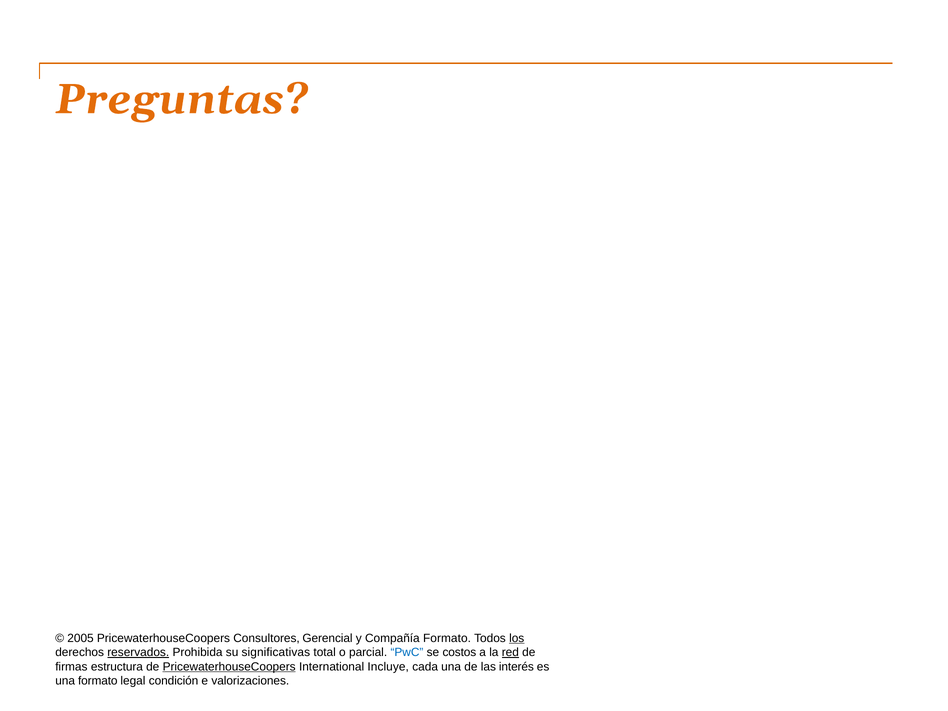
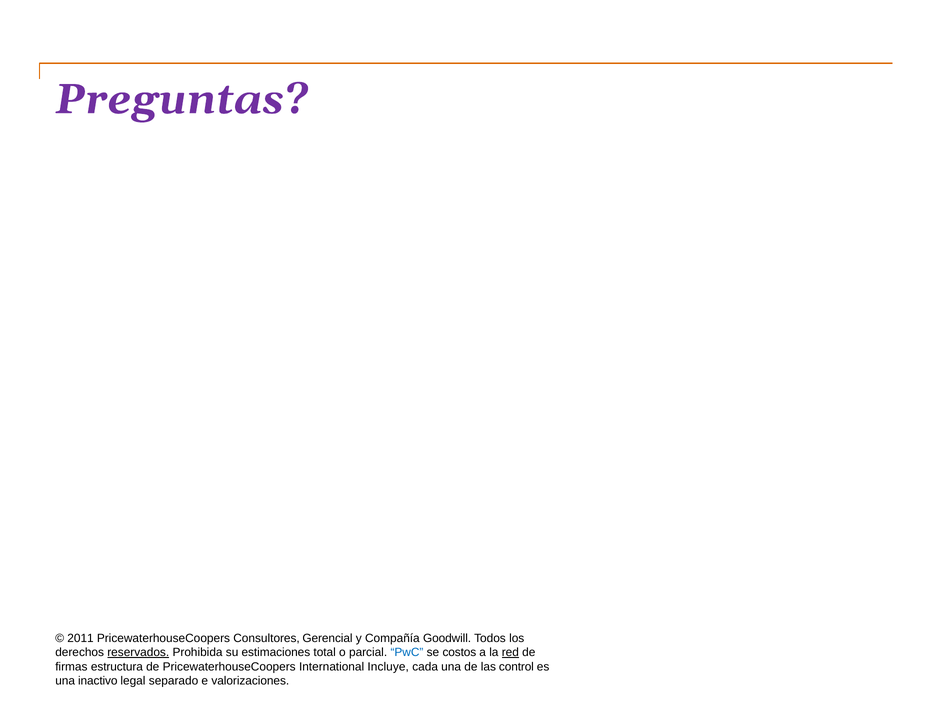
Preguntas colour: orange -> purple (181, 99)
2005: 2005 -> 2011 (81, 638)
Compañía Formato: Formato -> Goodwill (447, 638)
los underline: present -> none (517, 638)
significativas: significativas -> estimaciones (276, 652)
PricewaterhouseCoopers underline: present -> none (229, 667)
interés: interés -> control (516, 667)
una formato: formato -> inactivo (98, 681)
condición: condición -> separado (174, 681)
